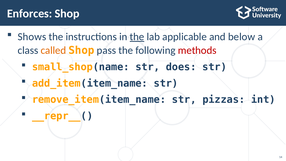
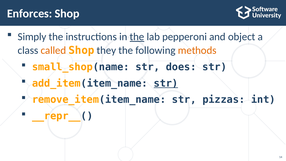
Shows: Shows -> Simply (32, 37)
applicable: applicable -> pepperoni (185, 37)
below: below -> object (242, 37)
pass: pass -> they (106, 50)
methods colour: red -> orange (197, 50)
str underline: none -> present (166, 83)
